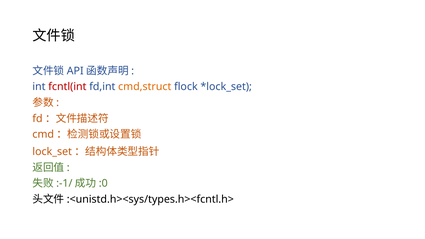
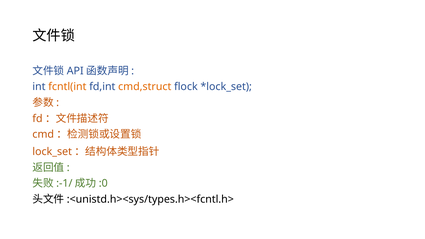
fcntl(int colour: red -> orange (67, 87)
